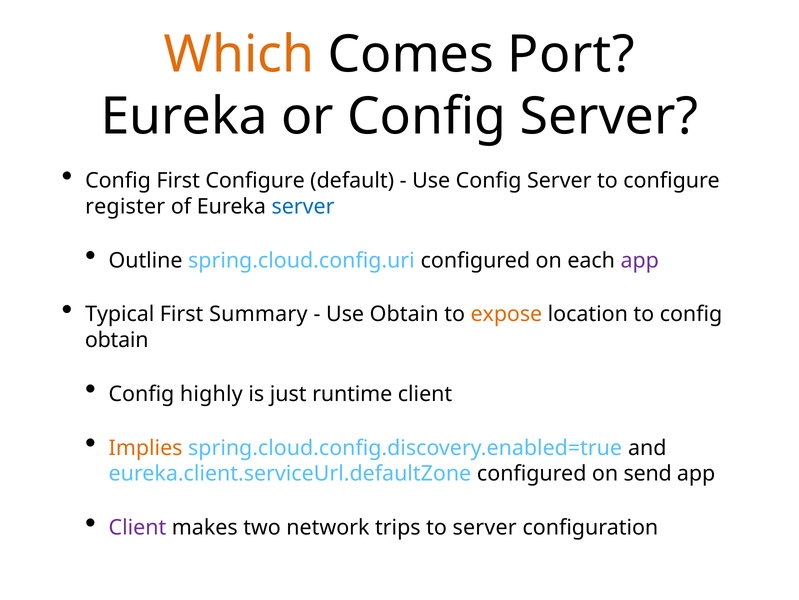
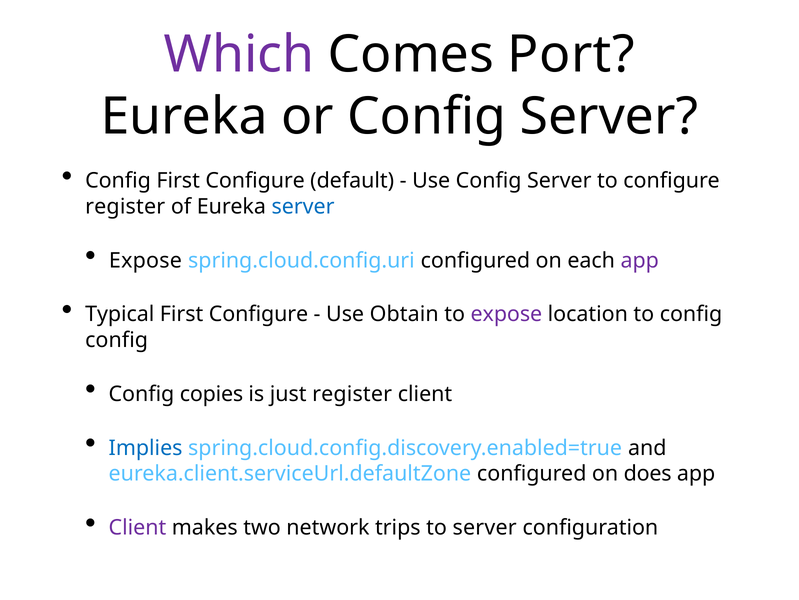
Which colour: orange -> purple (239, 54)
Outline: Outline -> Expose (145, 260)
Summary: Summary -> Configure (259, 314)
expose colour: orange -> purple (506, 314)
obtain: obtain -> config (117, 340)
highly: highly -> copies (212, 394)
just runtime: runtime -> register (352, 394)
Implies colour: orange -> blue (146, 447)
send: send -> does (648, 473)
